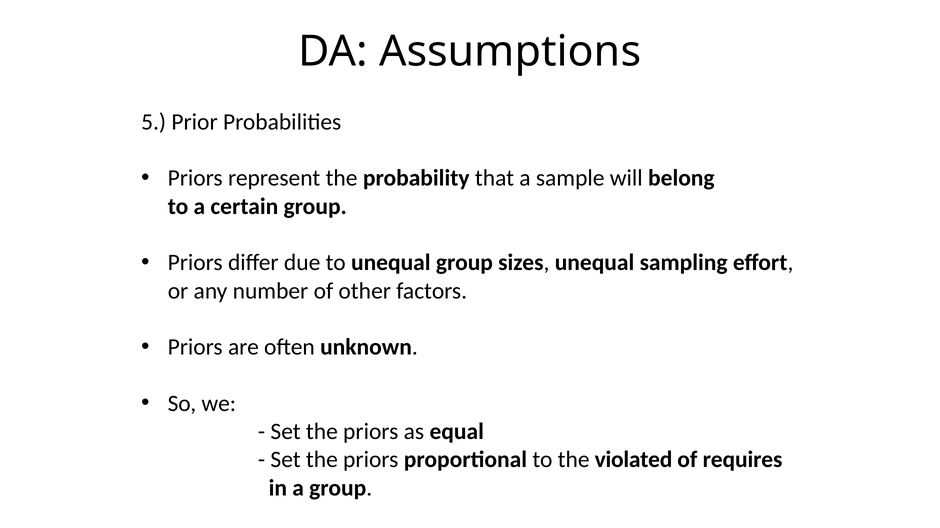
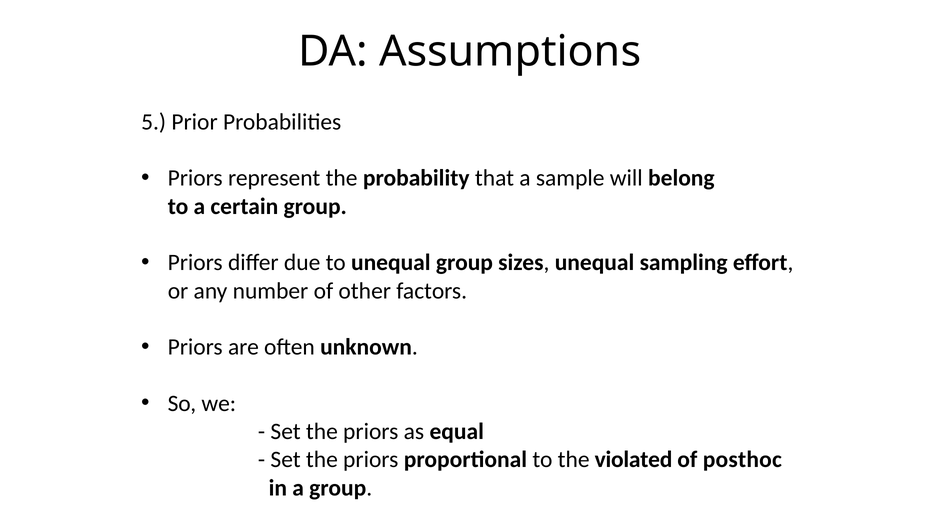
requires: requires -> posthoc (742, 460)
